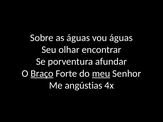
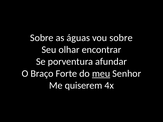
vou águas: águas -> sobre (121, 38)
Braço underline: present -> none (42, 74)
angústias: angústias -> quiserem (84, 86)
